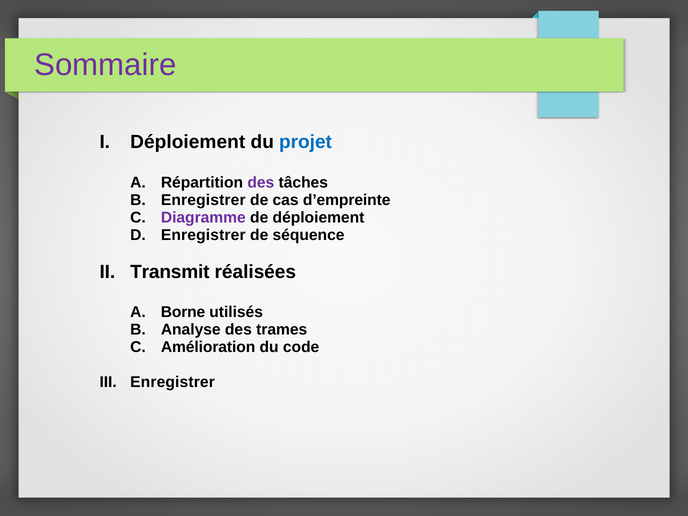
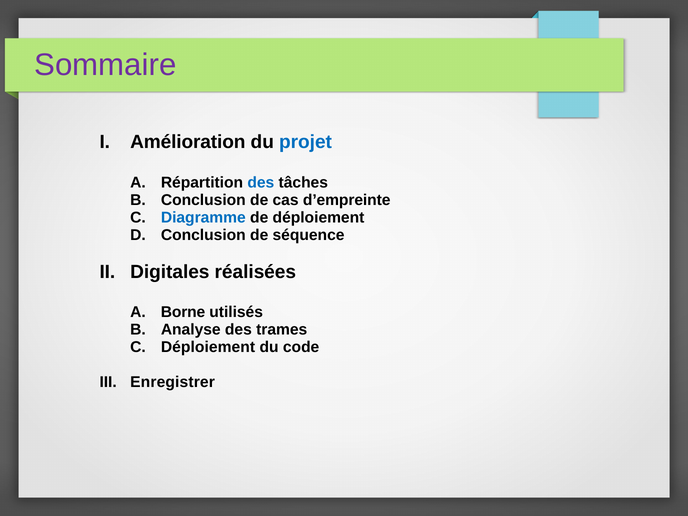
I Déploiement: Déploiement -> Amélioration (188, 142)
des colour: purple -> blue (261, 183)
B Enregistrer: Enregistrer -> Conclusion (203, 200)
Diagramme colour: purple -> blue (203, 218)
D Enregistrer: Enregistrer -> Conclusion (203, 235)
Transmit: Transmit -> Digitales (170, 272)
C Amélioration: Amélioration -> Déploiement (208, 347)
